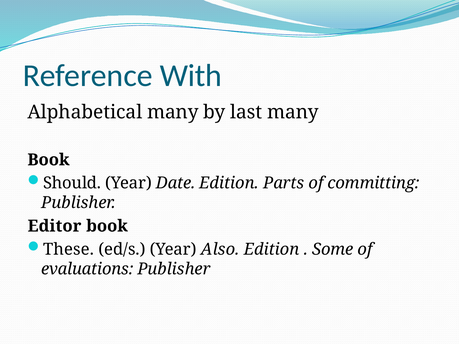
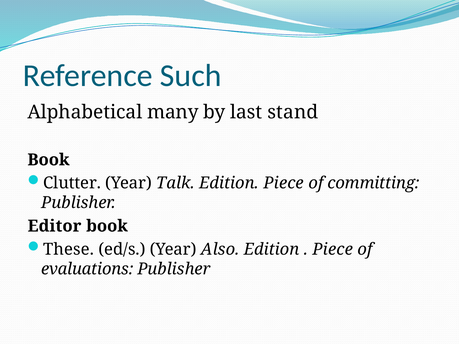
With: With -> Such (191, 76)
last many: many -> stand (293, 112)
Should: Should -> Clutter (72, 183)
Date: Date -> Talk (175, 183)
Edition Parts: Parts -> Piece (284, 183)
Some: Some -> Piece (333, 249)
